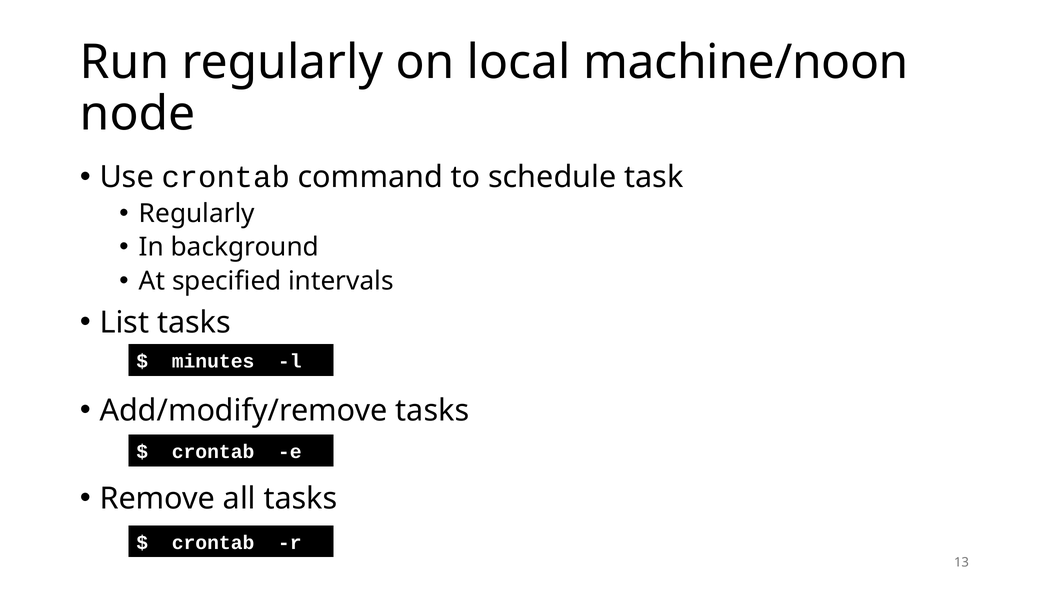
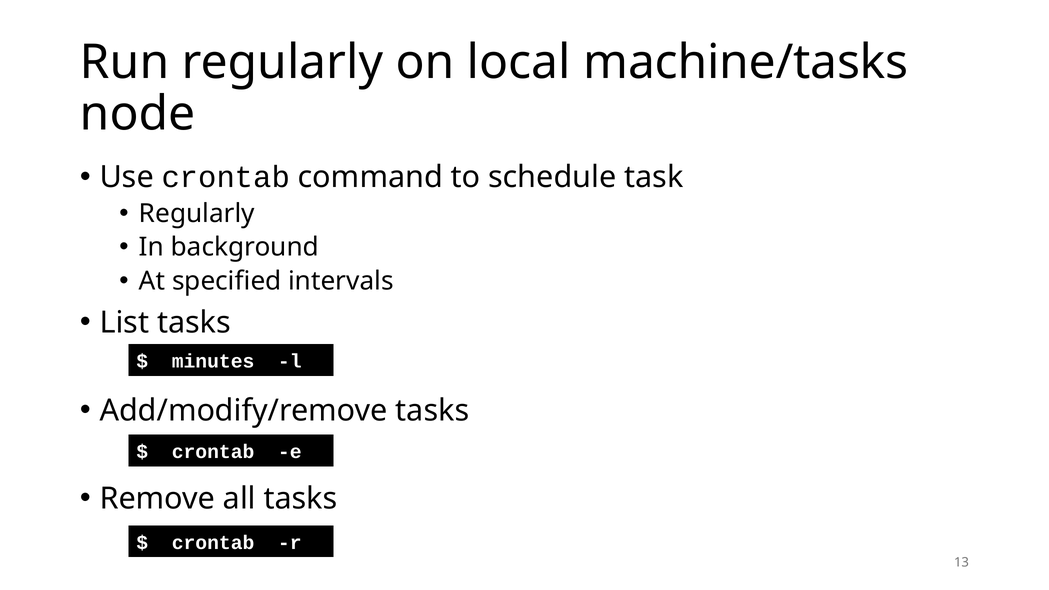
machine/noon: machine/noon -> machine/tasks (746, 62)
